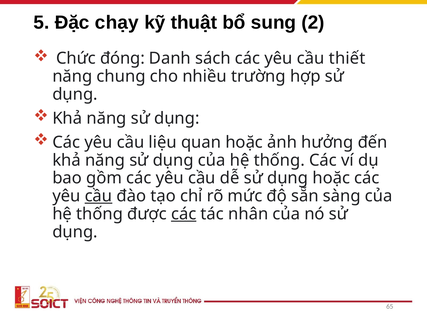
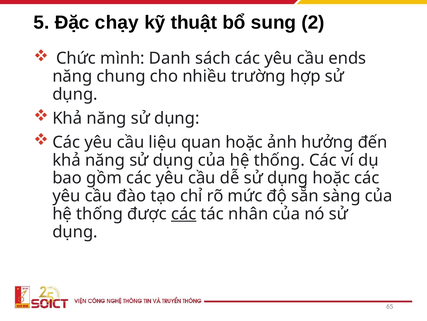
đóng: đóng -> mình (122, 58)
thiết: thiết -> ends (347, 58)
cầu underline: present -> none (98, 196)
